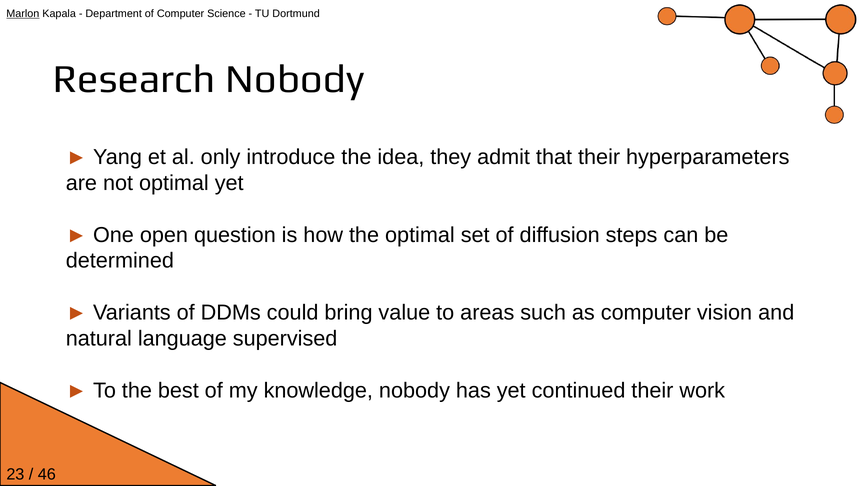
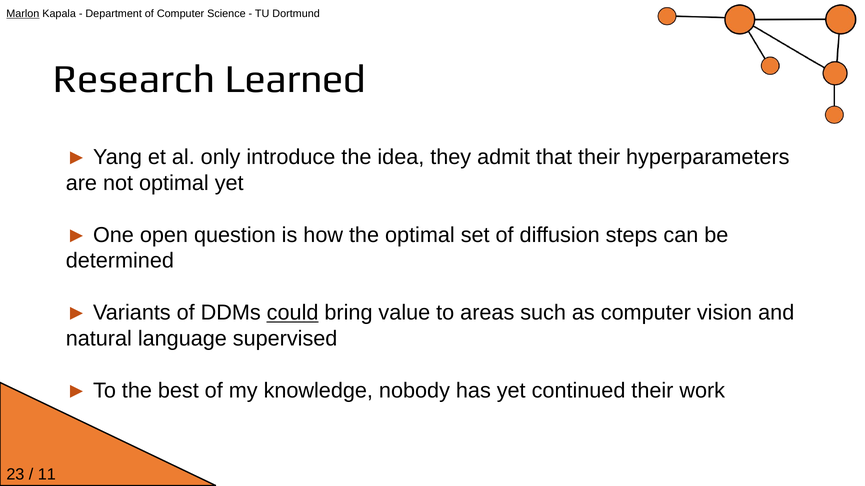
Research Nobody: Nobody -> Learned (295, 79)
could underline: none -> present (293, 313)
46: 46 -> 11 (47, 475)
